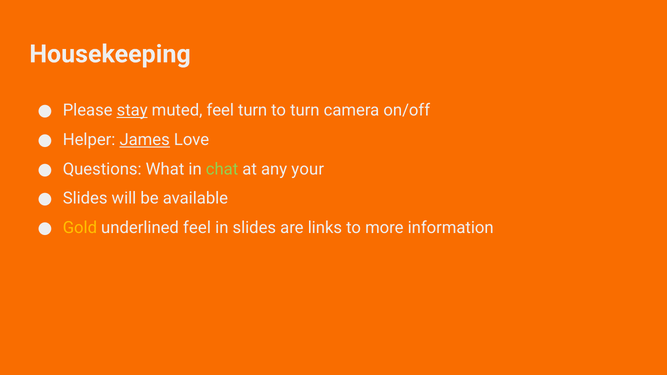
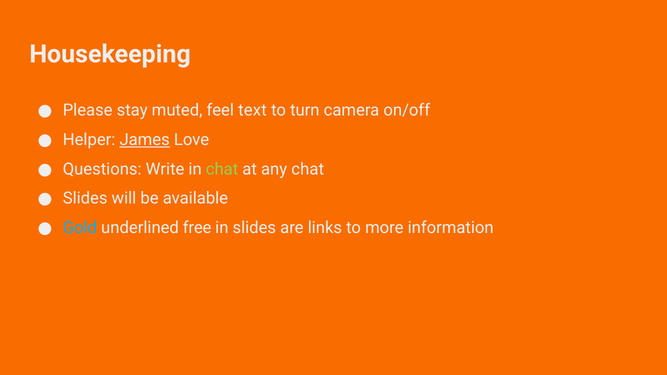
stay underline: present -> none (132, 110)
feel turn: turn -> text (252, 110)
What: What -> Write (165, 169)
any your: your -> chat (308, 169)
Gold colour: yellow -> light blue (80, 228)
underlined feel: feel -> free (197, 228)
